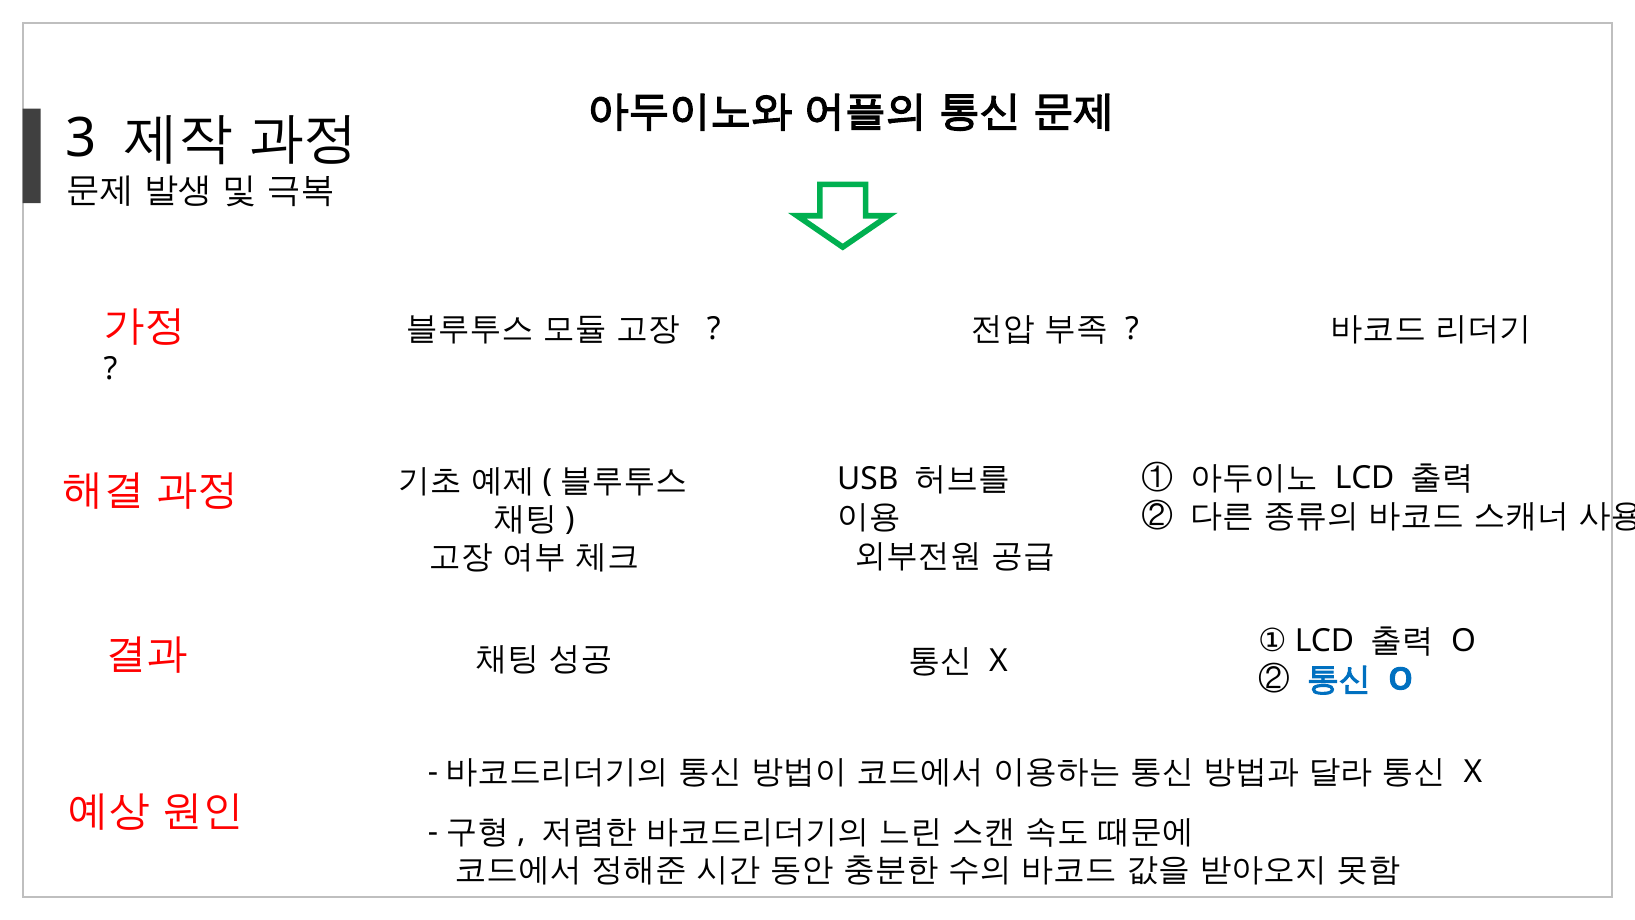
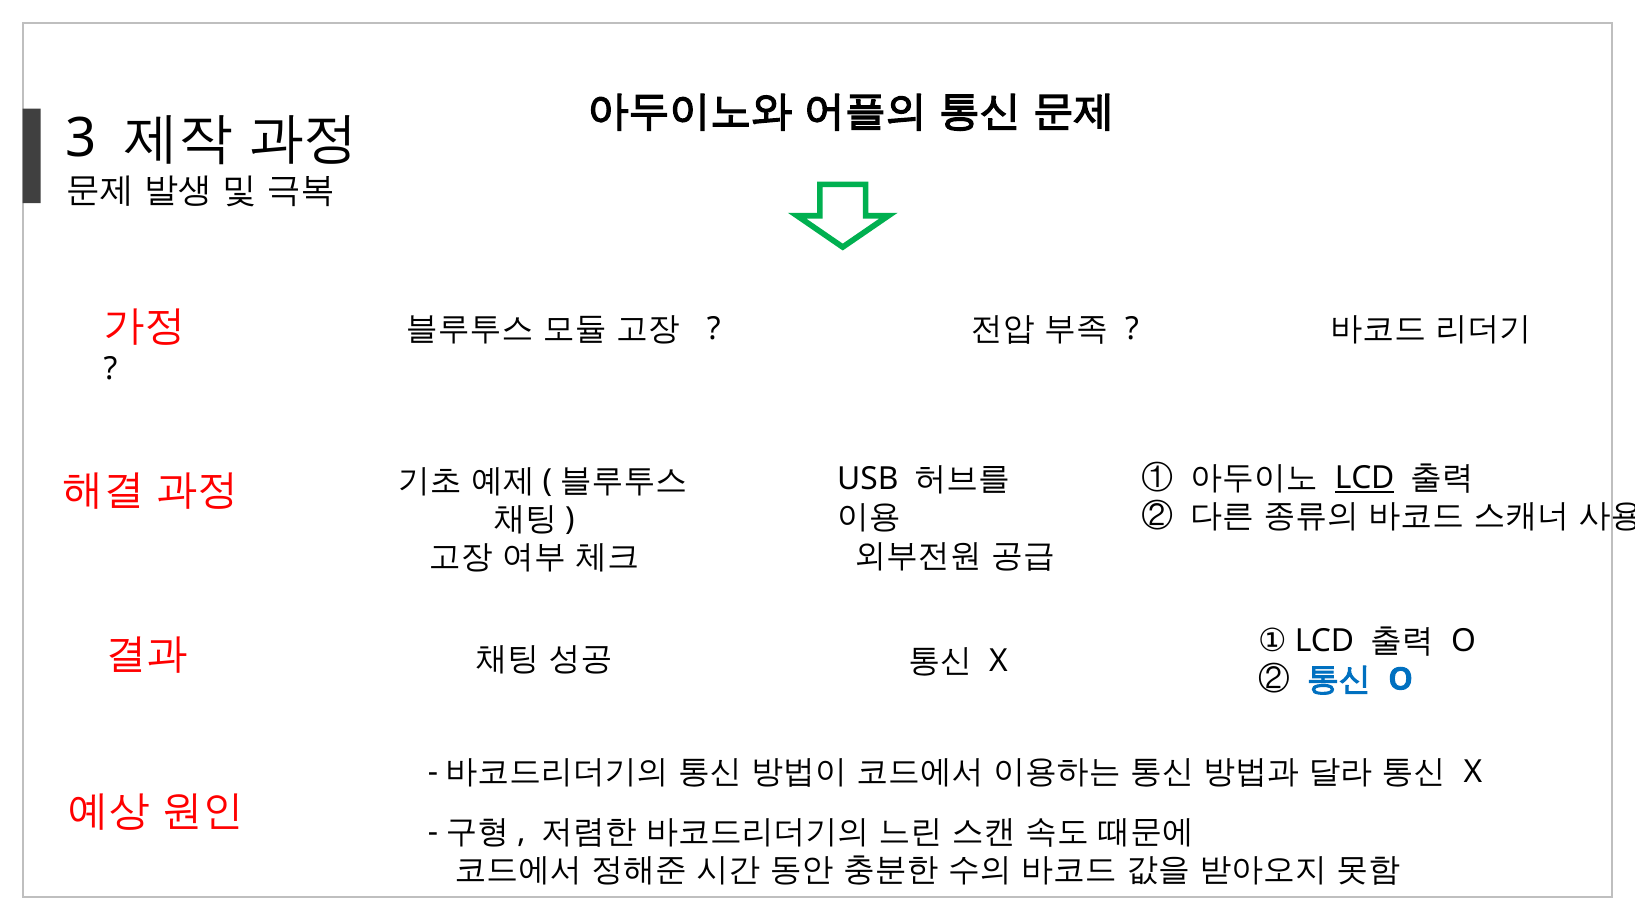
LCD underline: none -> present (1365, 478)
